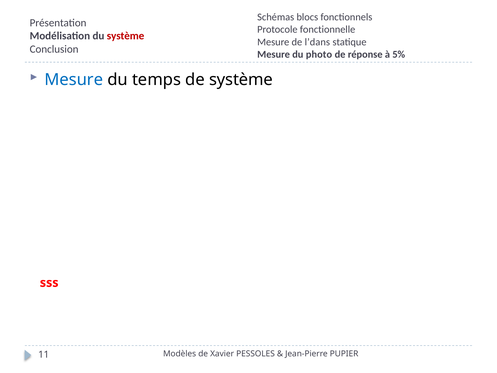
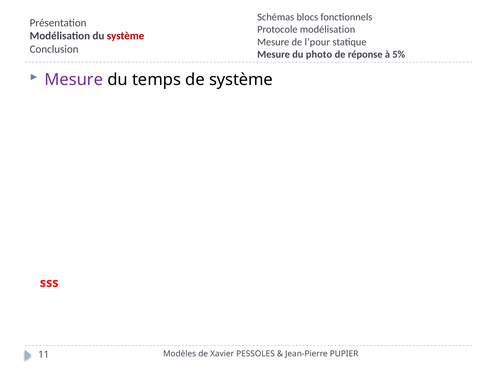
Protocole fonctionnelle: fonctionnelle -> modélisation (328, 30)
l’dans: l’dans -> l’pour (317, 42)
Mesure colour: blue -> purple (74, 80)
